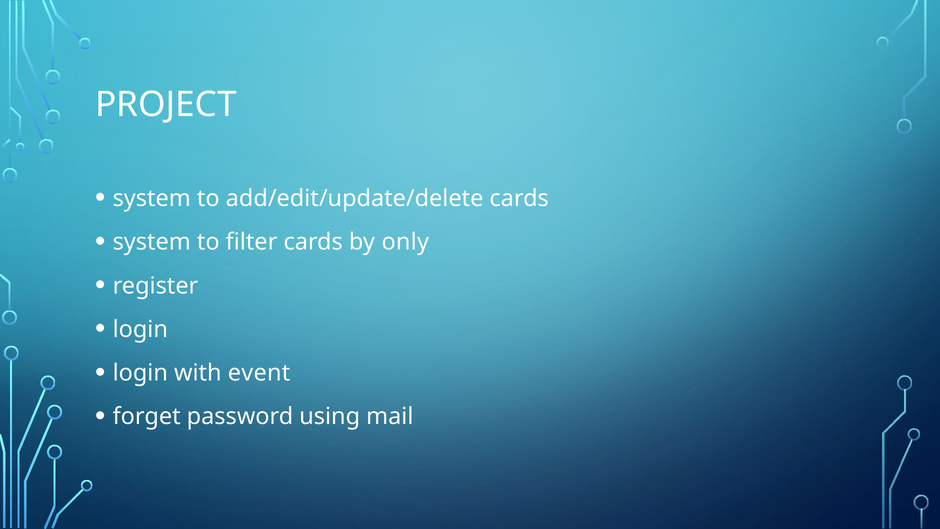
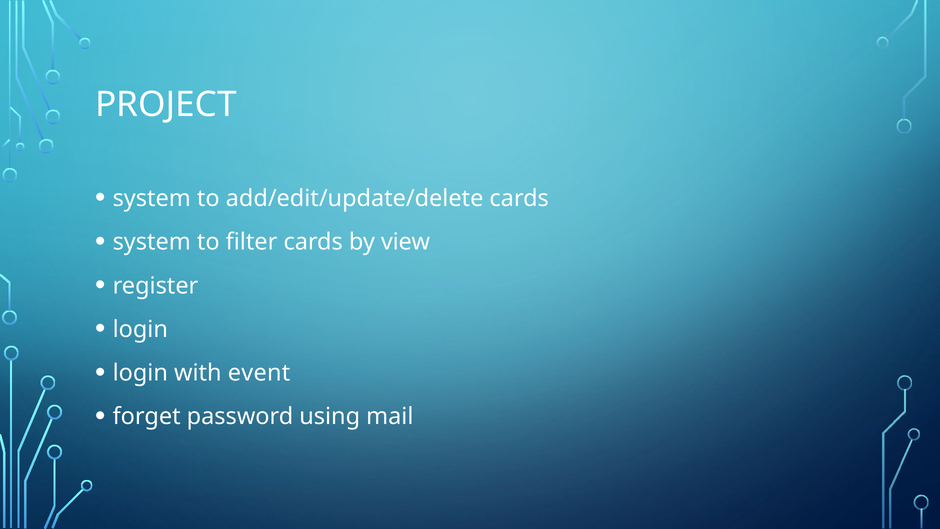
only: only -> view (405, 242)
